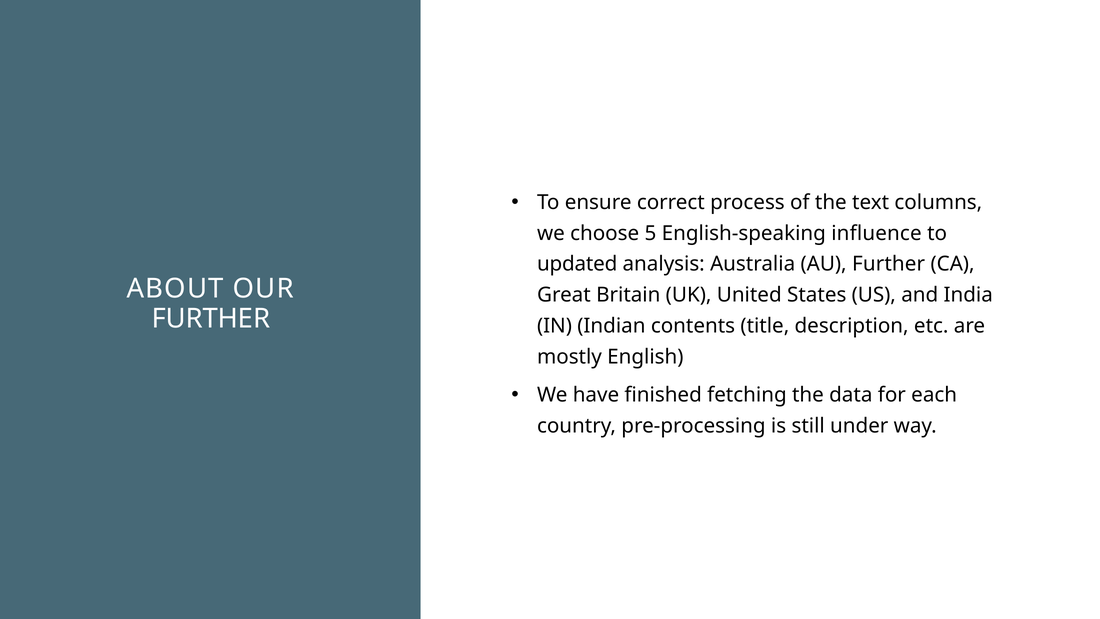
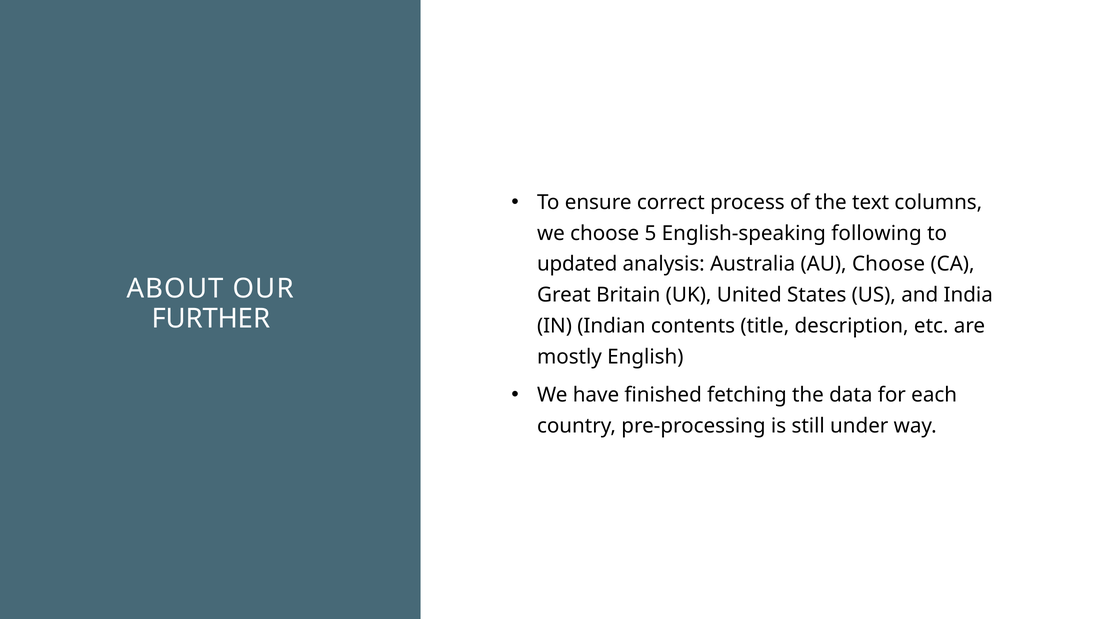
influence: influence -> following (876, 233)
AU Further: Further -> Choose (889, 264)
